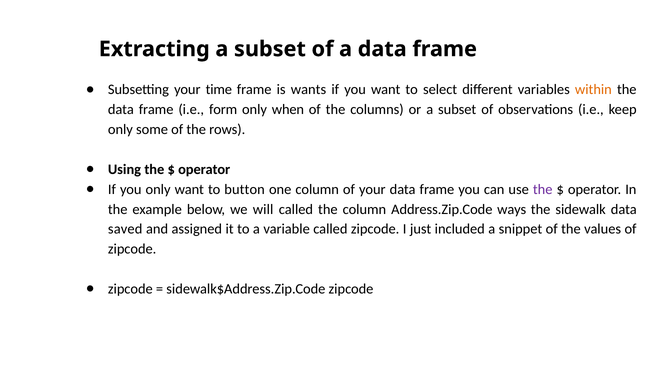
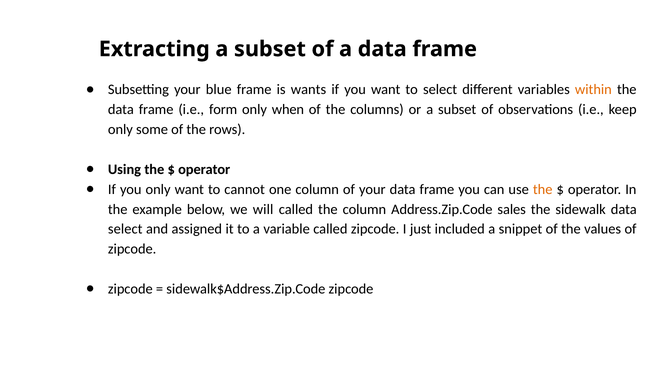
time: time -> blue (219, 90)
button: button -> cannot (245, 189)
the colour: purple -> orange (543, 189)
ways: ways -> sales (512, 209)
saved: saved -> select (125, 229)
